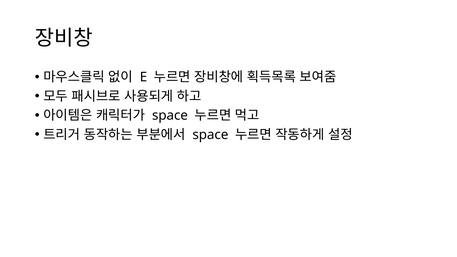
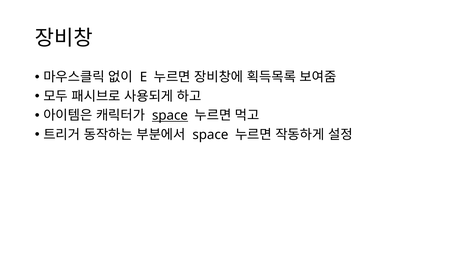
space underline: none -> present (170, 116)
